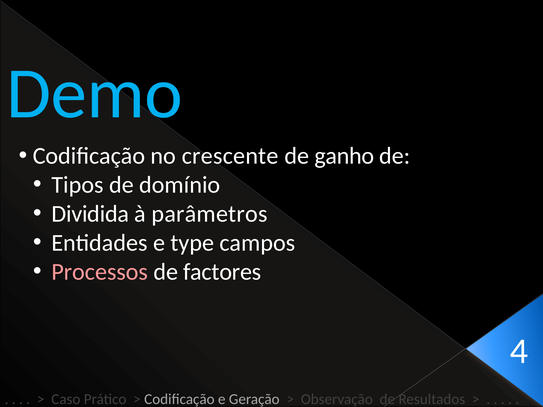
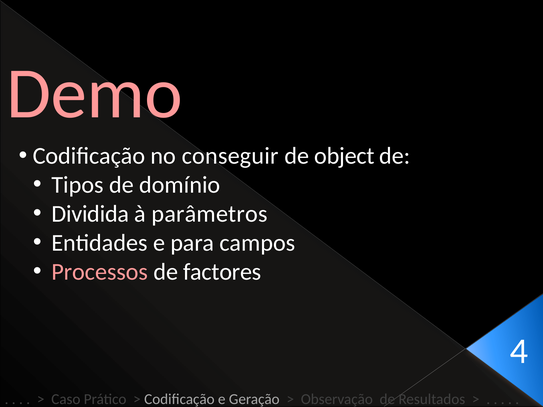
Demo colour: light blue -> pink (95, 94)
crescente: crescente -> conseguir (230, 156)
ganho: ganho -> object (344, 156)
type: type -> para (192, 243)
